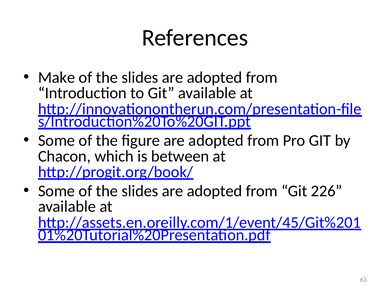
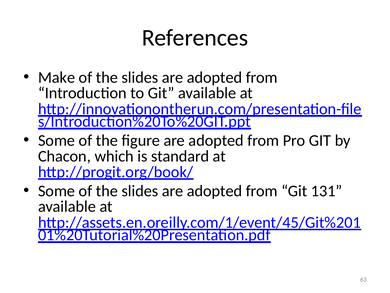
between: between -> standard (180, 156)
226: 226 -> 131 (327, 191)
